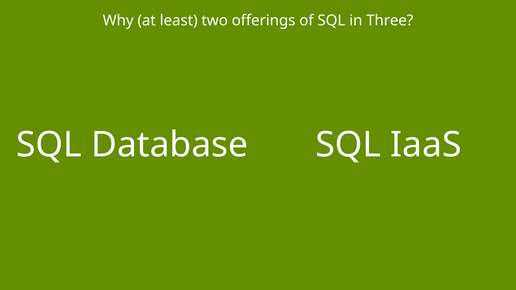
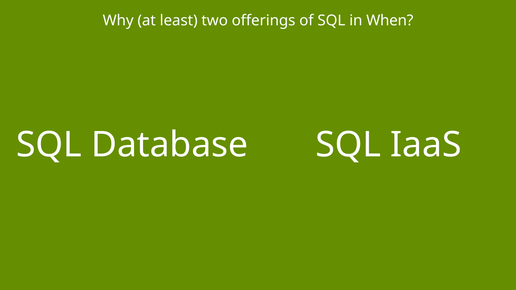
Three: Three -> When (390, 20)
